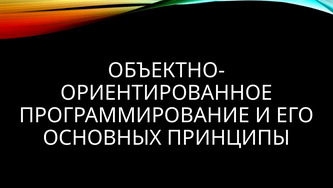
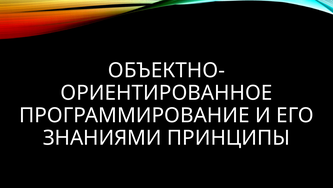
ОСНОВНЫХ: ОСНОВНЫХ -> ЗНАНИЯМИ (102, 138)
